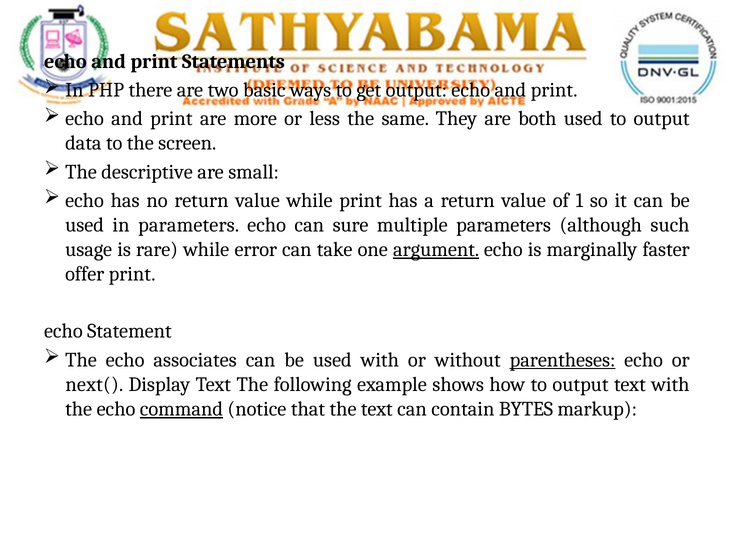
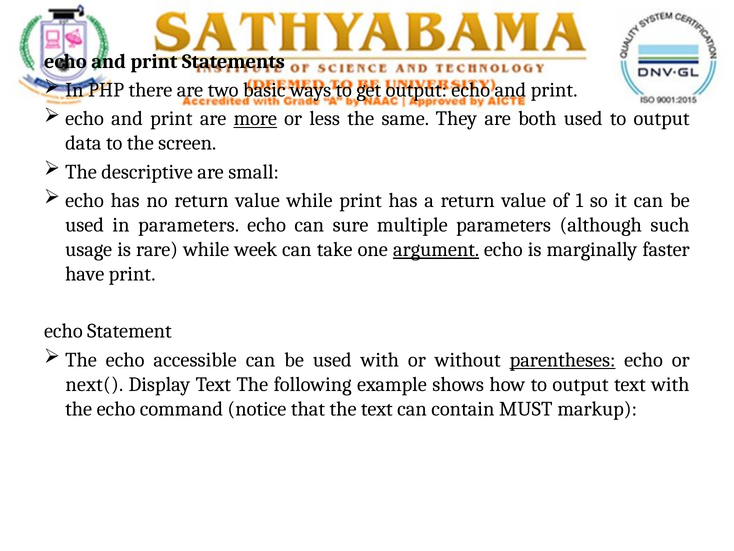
more underline: none -> present (255, 119)
error: error -> week (256, 249)
offer: offer -> have (85, 274)
associates: associates -> accessible (195, 359)
command underline: present -> none (181, 408)
BYTES: BYTES -> MUST (526, 408)
